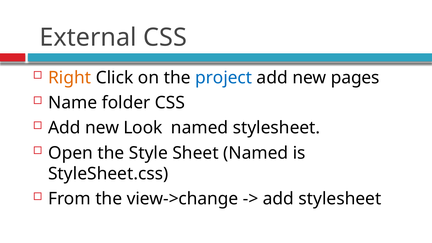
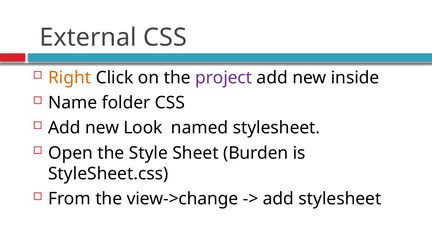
project colour: blue -> purple (224, 78)
pages: pages -> inside (355, 78)
Sheet Named: Named -> Burden (256, 153)
